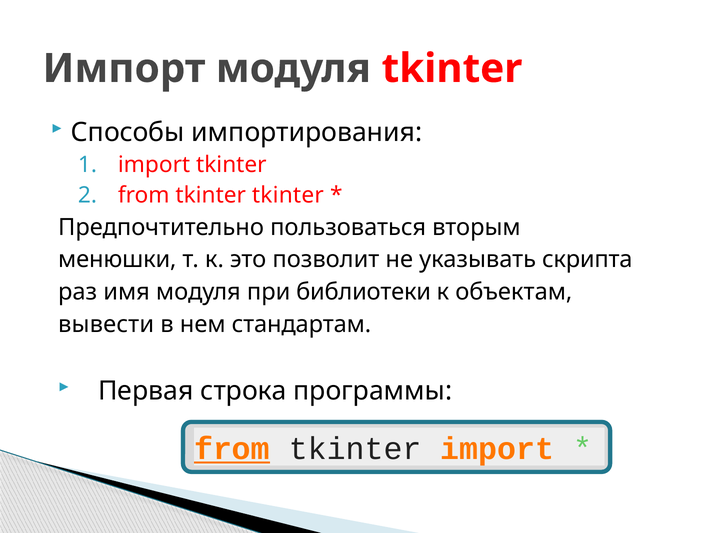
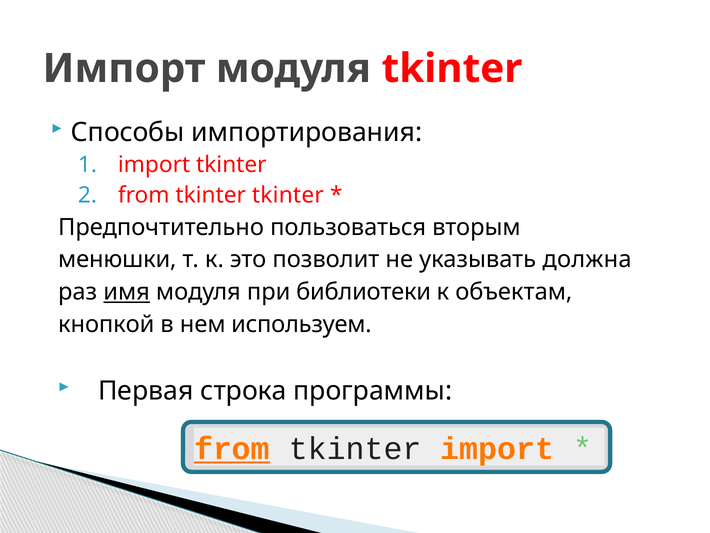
скрипта: скрипта -> должна (587, 259)
имя underline: none -> present (127, 292)
вывести: вывести -> кнопкой (106, 324)
стандартам: стандартам -> используем (301, 324)
